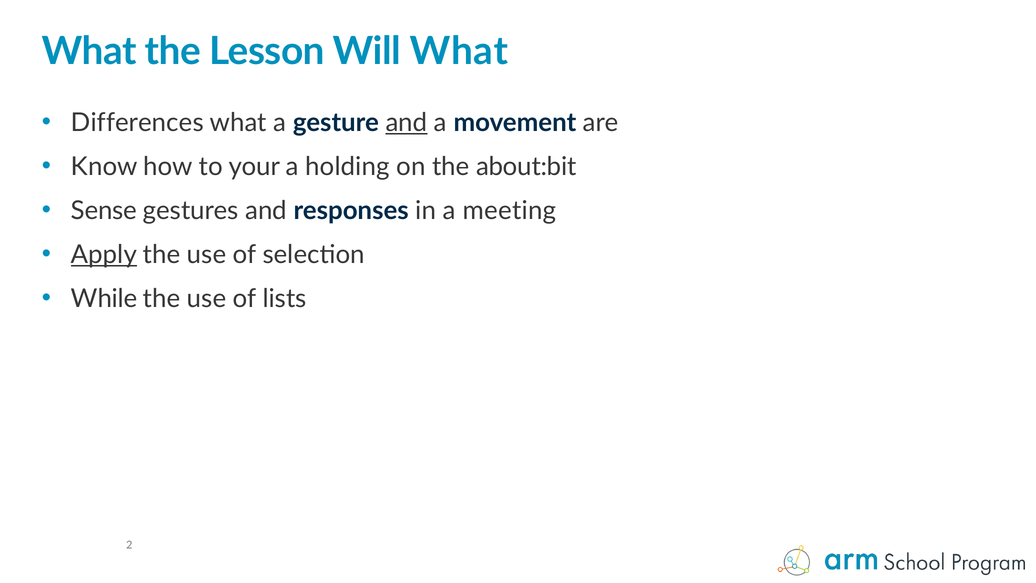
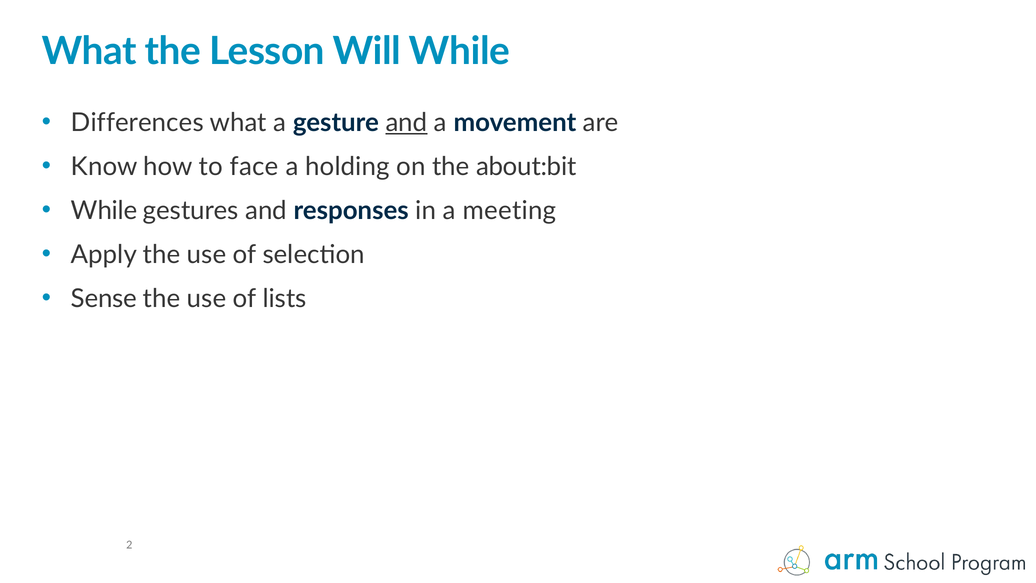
Will What: What -> While (459, 51)
your: your -> face (254, 167)
Sense: Sense -> While (104, 211)
Apply underline: present -> none (104, 255)
While: While -> Sense (104, 299)
